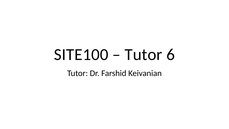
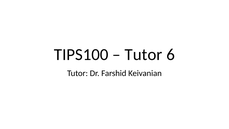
SITE100: SITE100 -> TIPS100 (81, 54)
